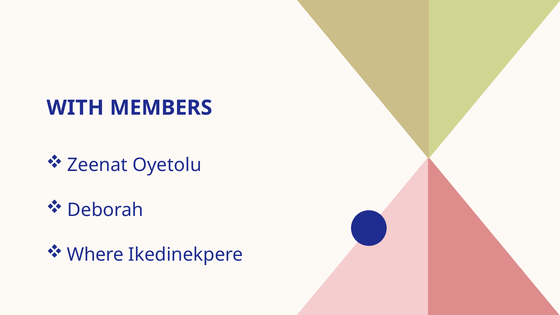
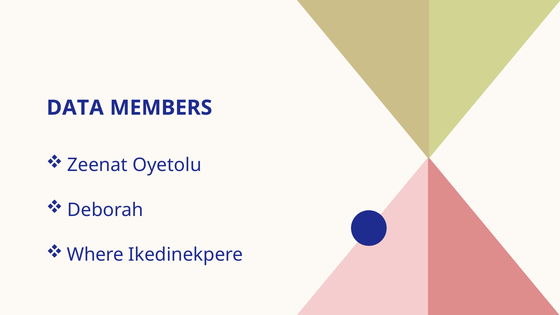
WITH: WITH -> DATA (75, 108)
